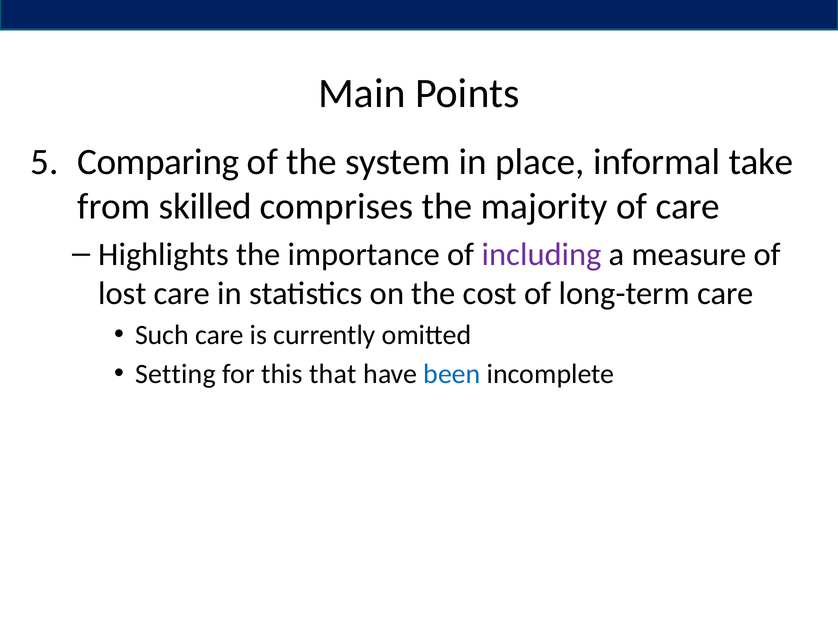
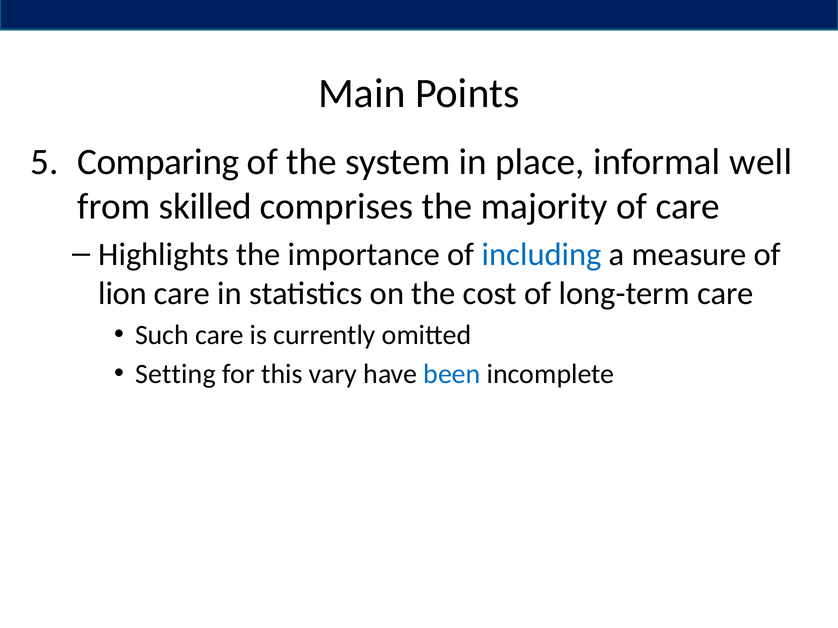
take: take -> well (761, 162)
including colour: purple -> blue (542, 255)
lost: lost -> lion (123, 294)
that: that -> vary (333, 374)
